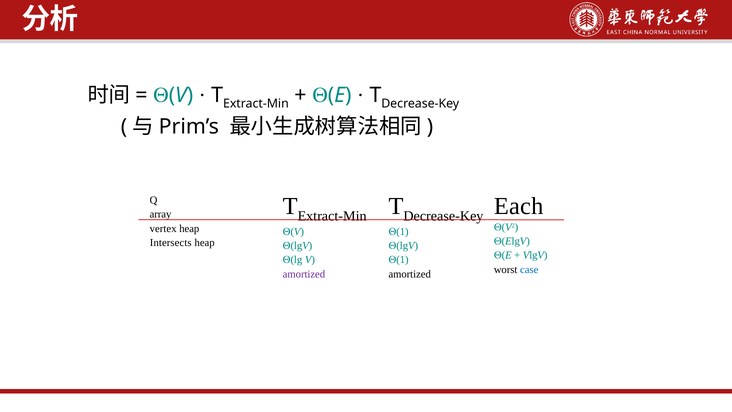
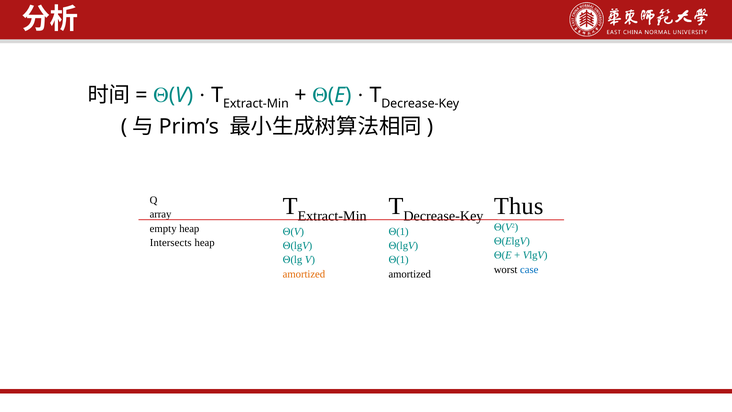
Each: Each -> Thus (519, 206)
vertex: vertex -> empty (163, 228)
amortized colour: purple -> orange (304, 274)
